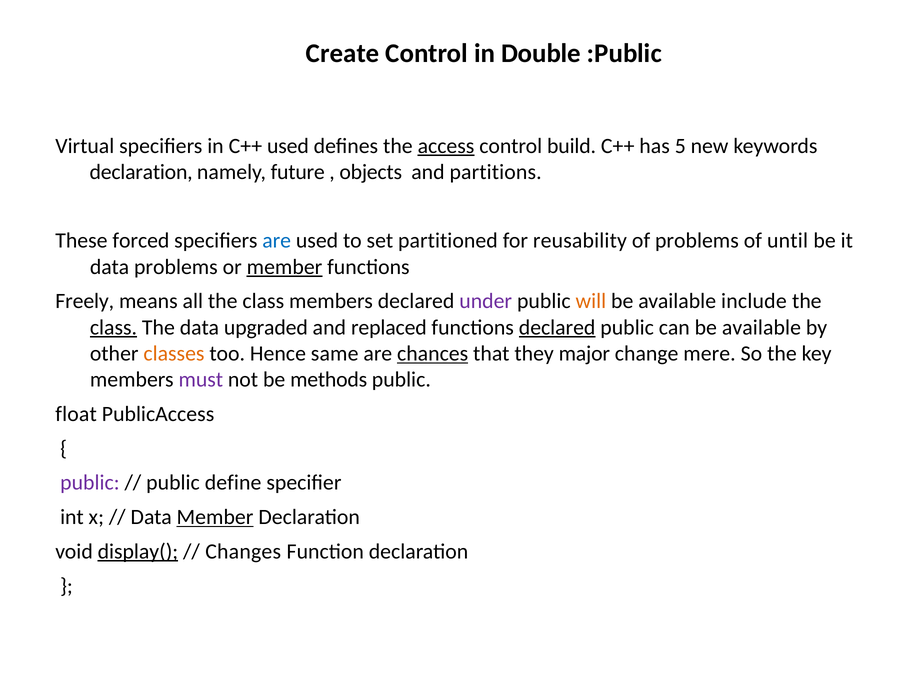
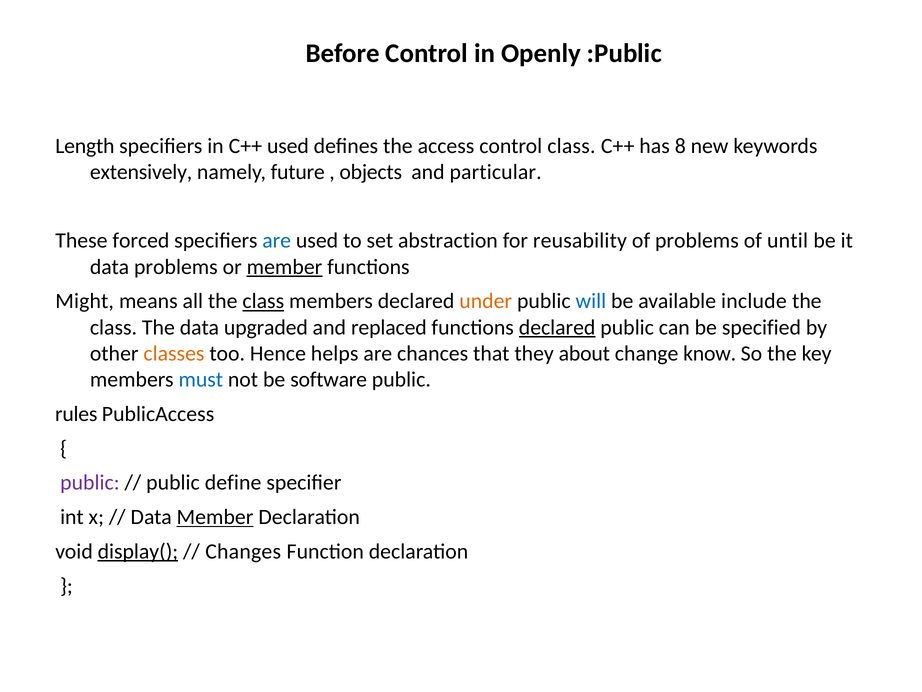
Create: Create -> Before (343, 53)
Double: Double -> Openly (541, 53)
Virtual: Virtual -> Length (85, 146)
access underline: present -> none (446, 146)
control build: build -> class (571, 146)
5: 5 -> 8 (680, 146)
declaration: declaration -> extensively (141, 172)
partitions: partitions -> particular (496, 172)
partitioned: partitioned -> abstraction (448, 241)
Freely: Freely -> Might (85, 301)
class underline: none -> present (263, 301)
under colour: purple -> orange (486, 301)
will colour: orange -> blue (591, 301)
class underline: present -> none (113, 327)
can be available: available -> specified (761, 327)
same: same -> helps (335, 353)
chances underline: present -> none (433, 353)
major: major -> about (584, 353)
mere: mere -> know (710, 353)
must colour: purple -> blue (201, 379)
methods: methods -> software (329, 379)
float: float -> rules (76, 414)
